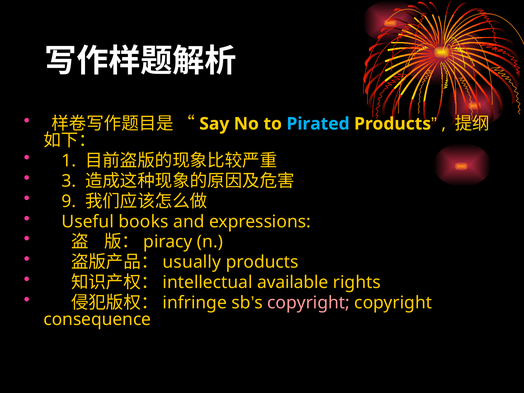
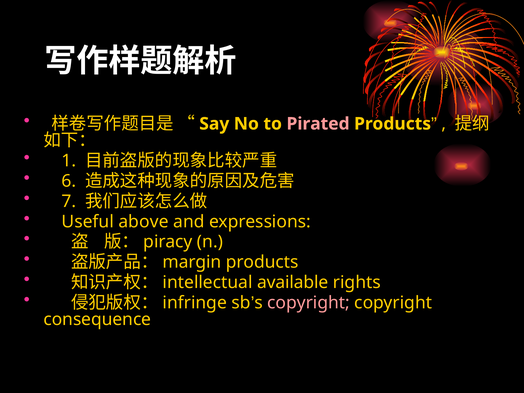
Pirated colour: light blue -> pink (318, 124)
3: 3 -> 6 (69, 181)
9: 9 -> 7 (69, 201)
books: books -> above (143, 222)
usually: usually -> margin (192, 262)
